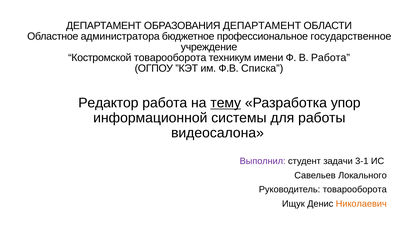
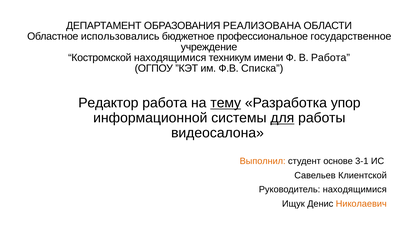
ОБРАЗОВАНИЯ ДЕПАРТАМЕНТ: ДЕПАРТАМЕНТ -> РЕАЛИЗОВАНА (262, 26)
администратора: администратора -> использовались (120, 36)
Костромской товарооборота: товарооборота -> находящимися (170, 58)
для underline: none -> present (282, 118)
Выполнил colour: purple -> orange (263, 161)
задачи: задачи -> основе (338, 161)
Локального: Локального -> Клиентской (363, 175)
Руководитель товарооборота: товарооборота -> находящимися (355, 190)
